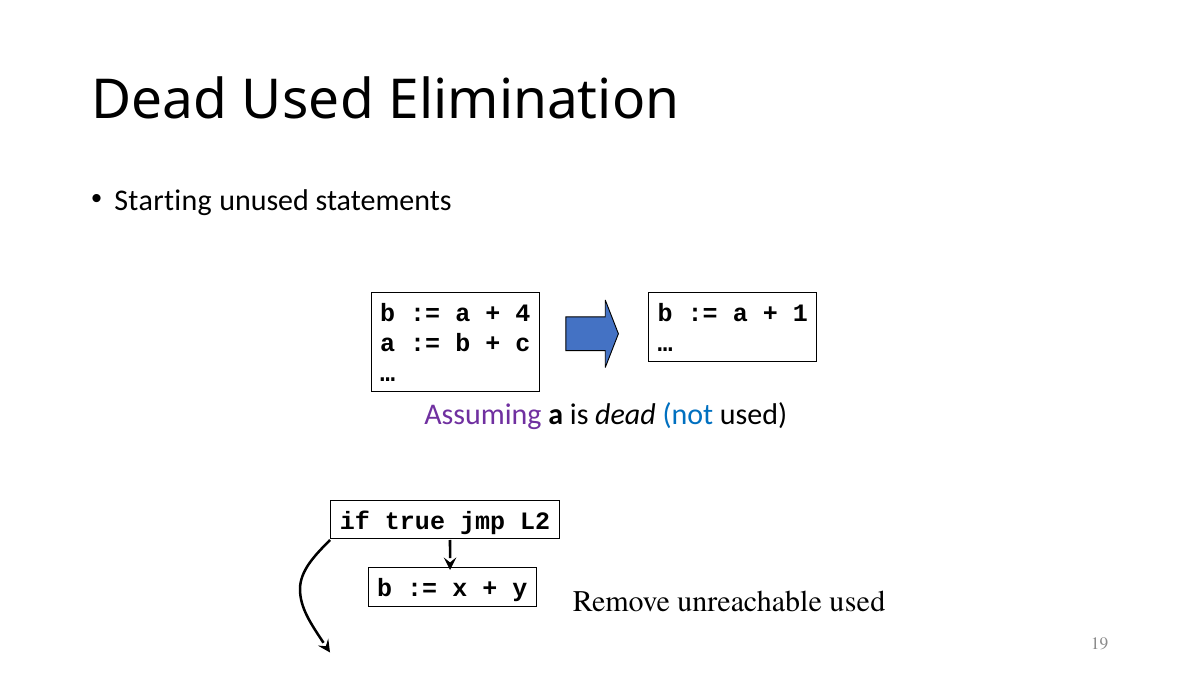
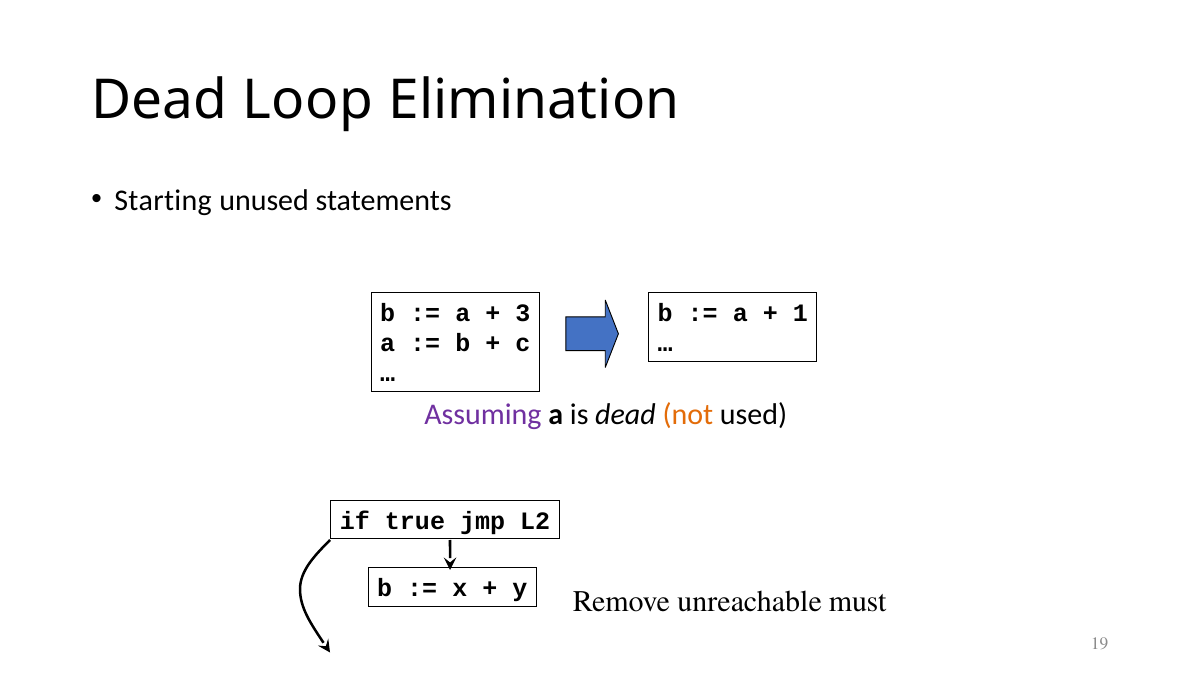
Dead Used: Used -> Loop (308, 101)
4: 4 -> 3 (523, 314)
not colour: blue -> orange (688, 415)
unreachable used: used -> must (858, 602)
